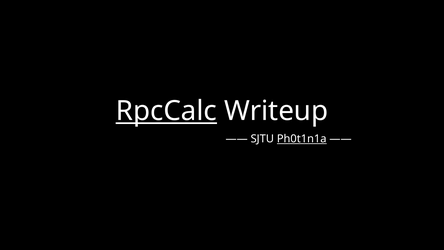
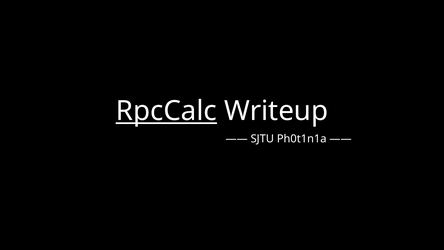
Ph0t1n1a underline: present -> none (302, 139)
